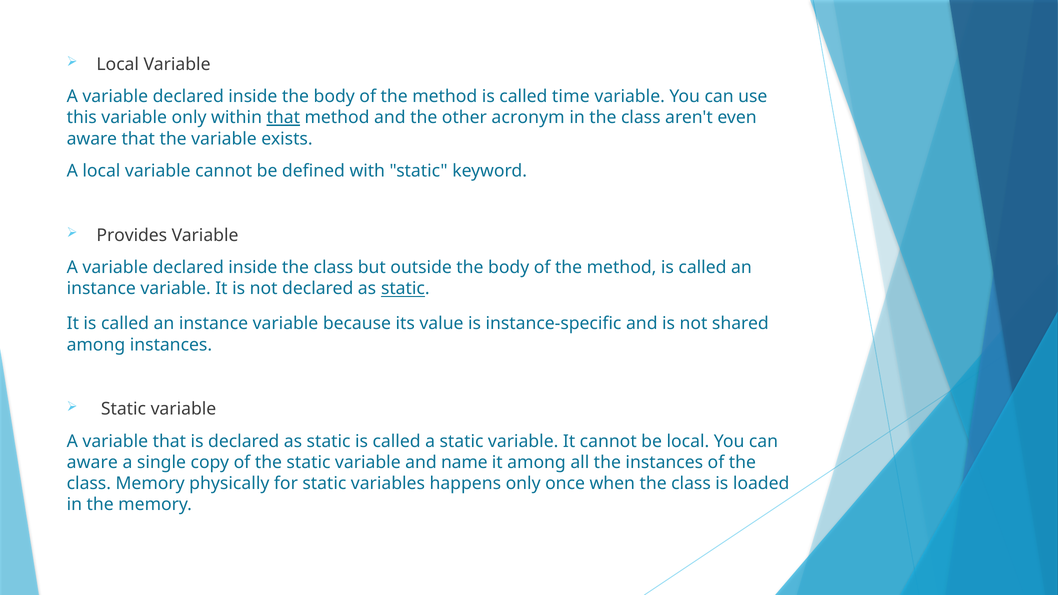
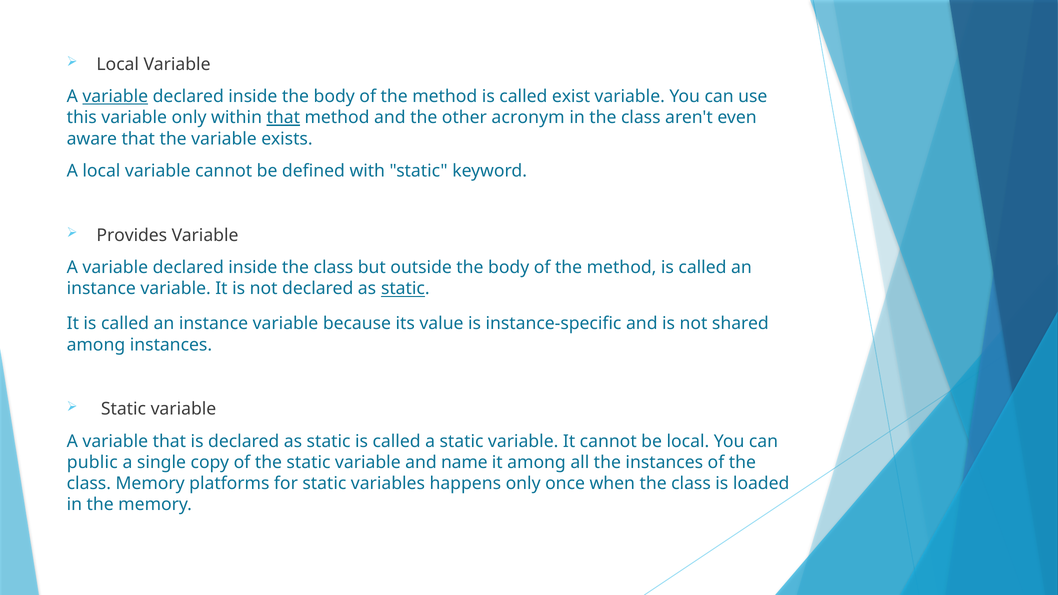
variable underline: none -> present (115, 97)
time: time -> exist (571, 97)
aware: aware -> public (92, 462)
physically: physically -> platforms (229, 484)
